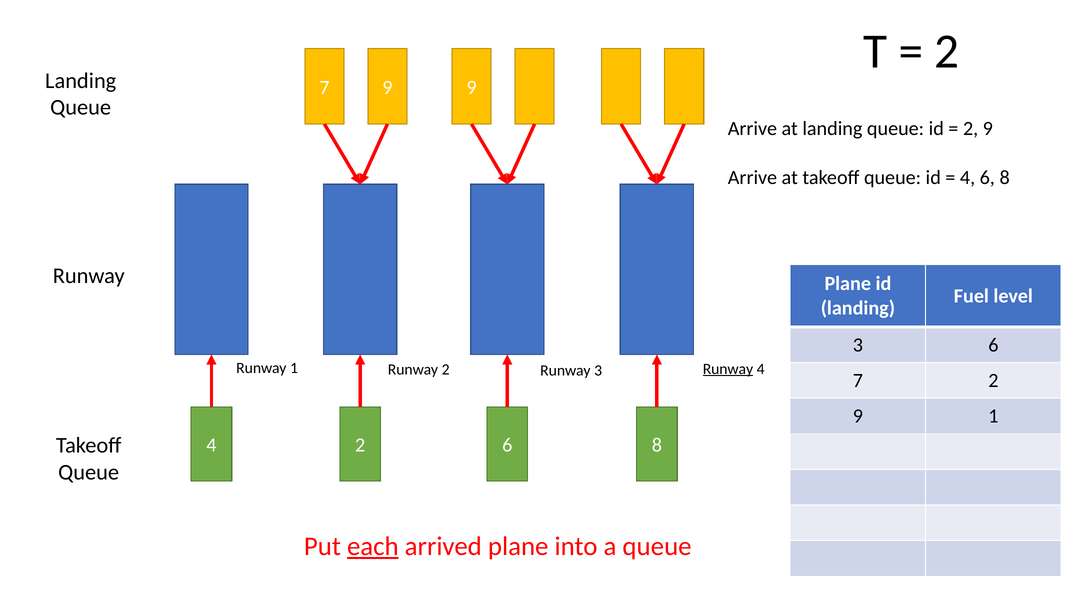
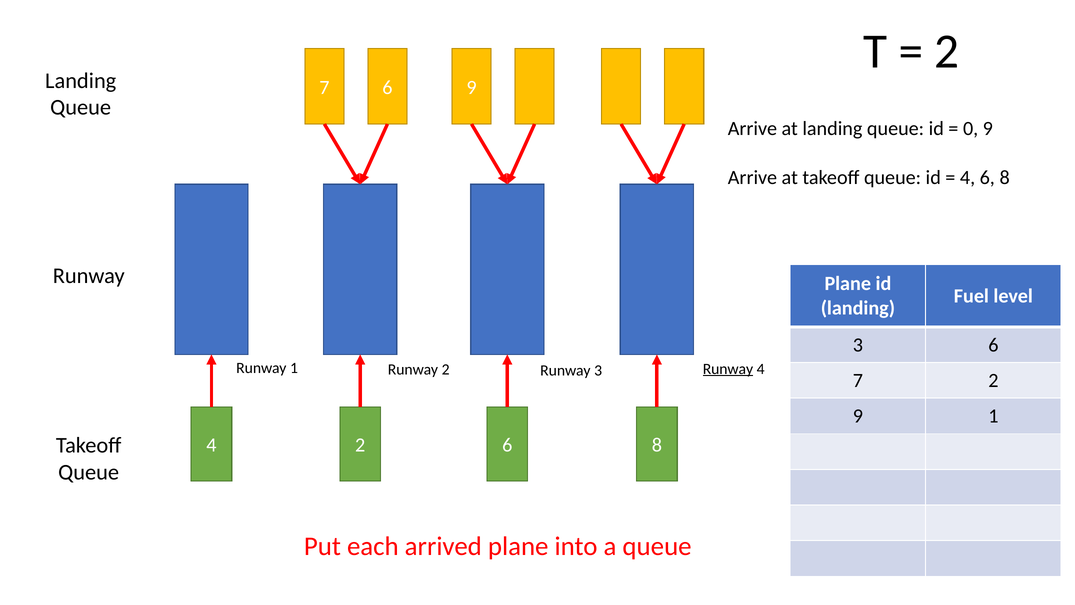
7 9: 9 -> 6 (387, 88)
2: 2 -> 0 (971, 128)
each underline: present -> none (373, 546)
